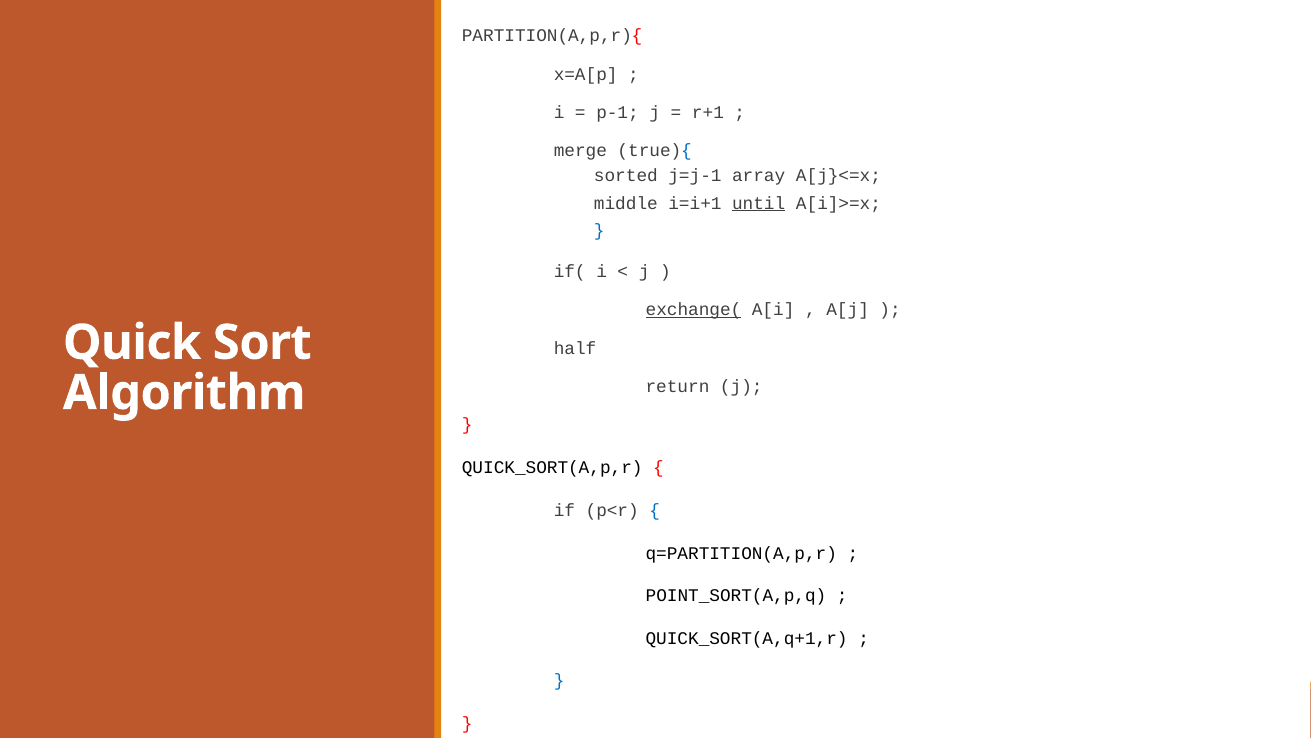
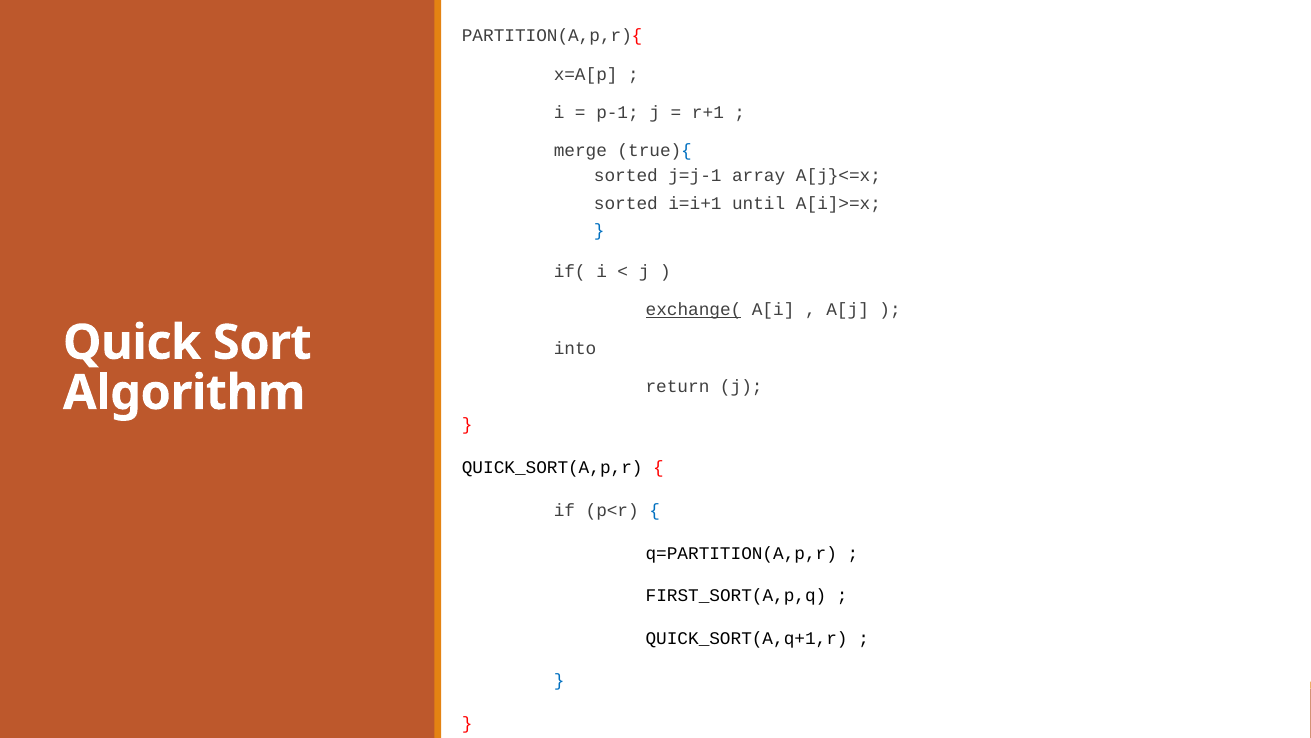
middle: middle -> sorted (626, 203)
until underline: present -> none (759, 203)
half: half -> into (575, 348)
POINT_SORT(A,p,q: POINT_SORT(A,p,q -> FIRST_SORT(A,p,q (736, 595)
